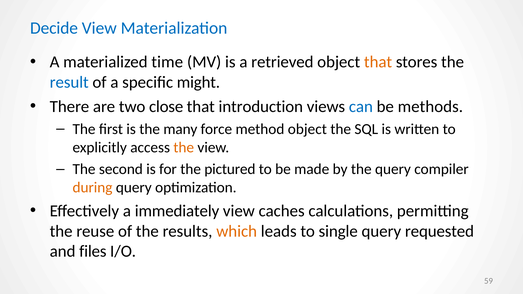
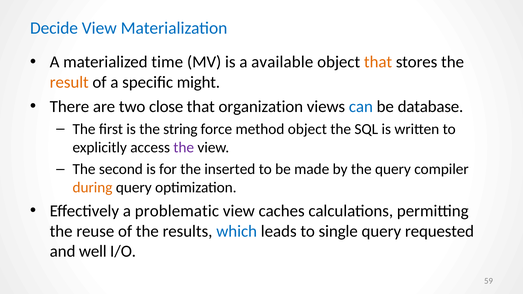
retrieved: retrieved -> available (282, 62)
result colour: blue -> orange (69, 82)
introduction: introduction -> organization (261, 107)
methods: methods -> database (430, 107)
many: many -> string (180, 129)
the colour: orange -> purple (184, 148)
pictured: pictured -> inserted (230, 169)
immediately: immediately -> problematic (177, 211)
which colour: orange -> blue (237, 231)
files: files -> well (93, 252)
